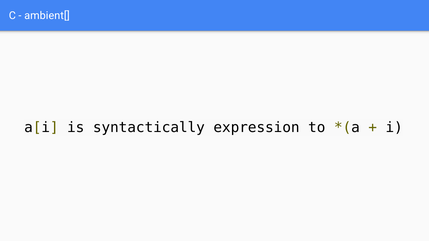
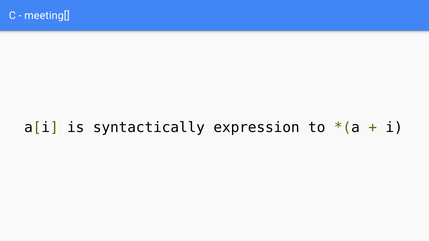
ambient[: ambient[ -> meeting[ (47, 16)
